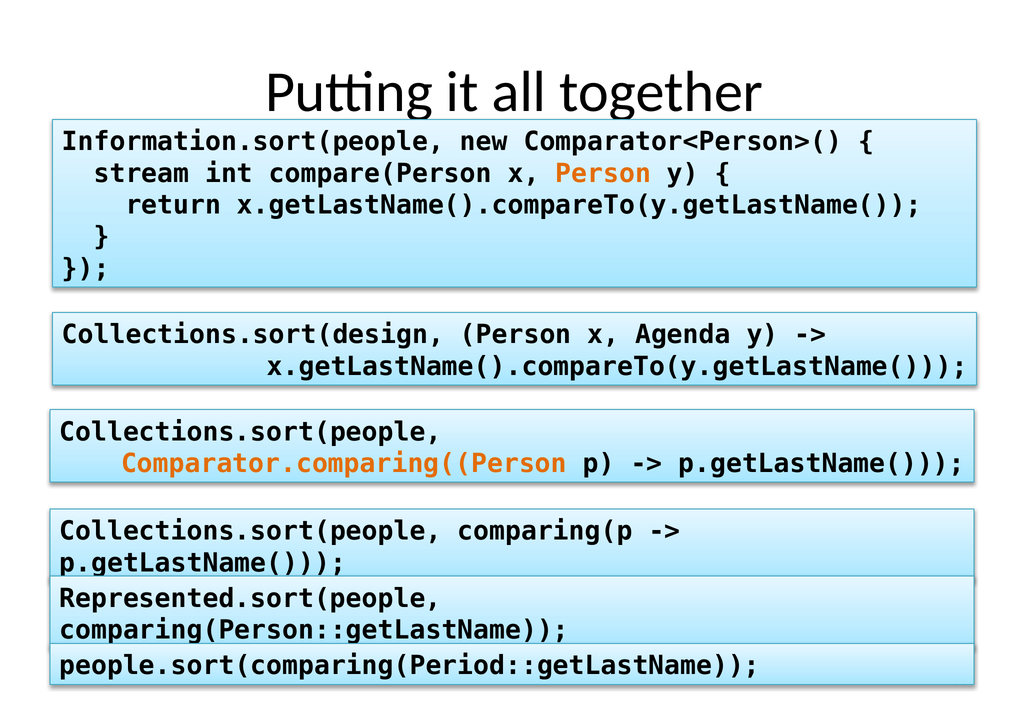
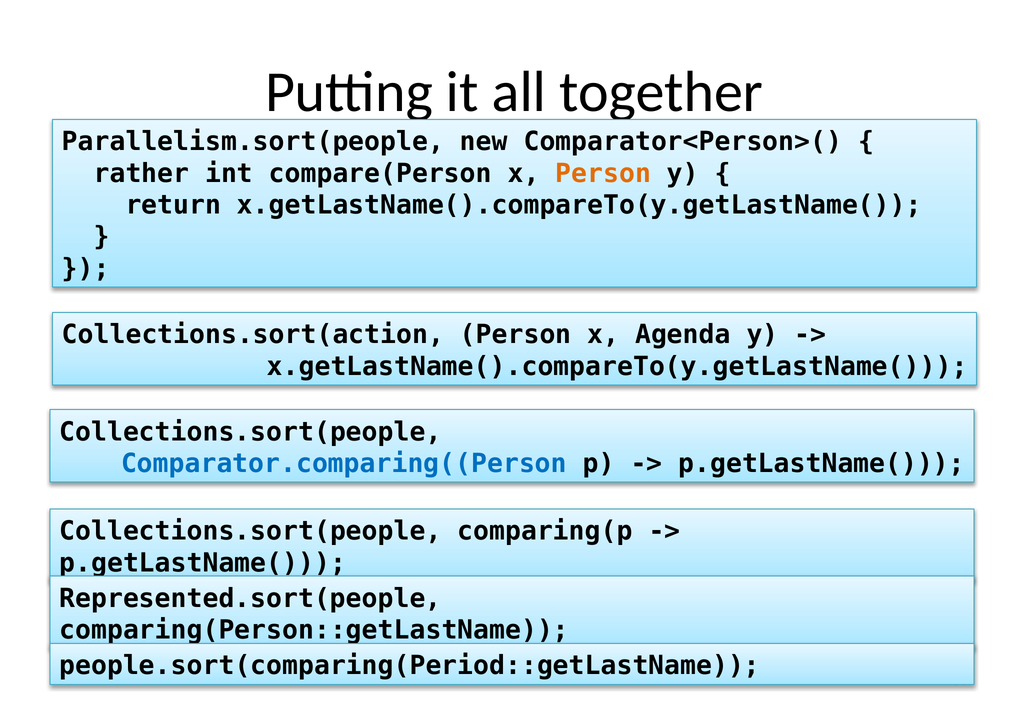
Information.sort(people: Information.sort(people -> Parallelism.sort(people (253, 142)
stream: stream -> rather (141, 173)
Collections.sort(design: Collections.sort(design -> Collections.sort(action (253, 335)
Comparator.comparing((Person colour: orange -> blue (344, 464)
